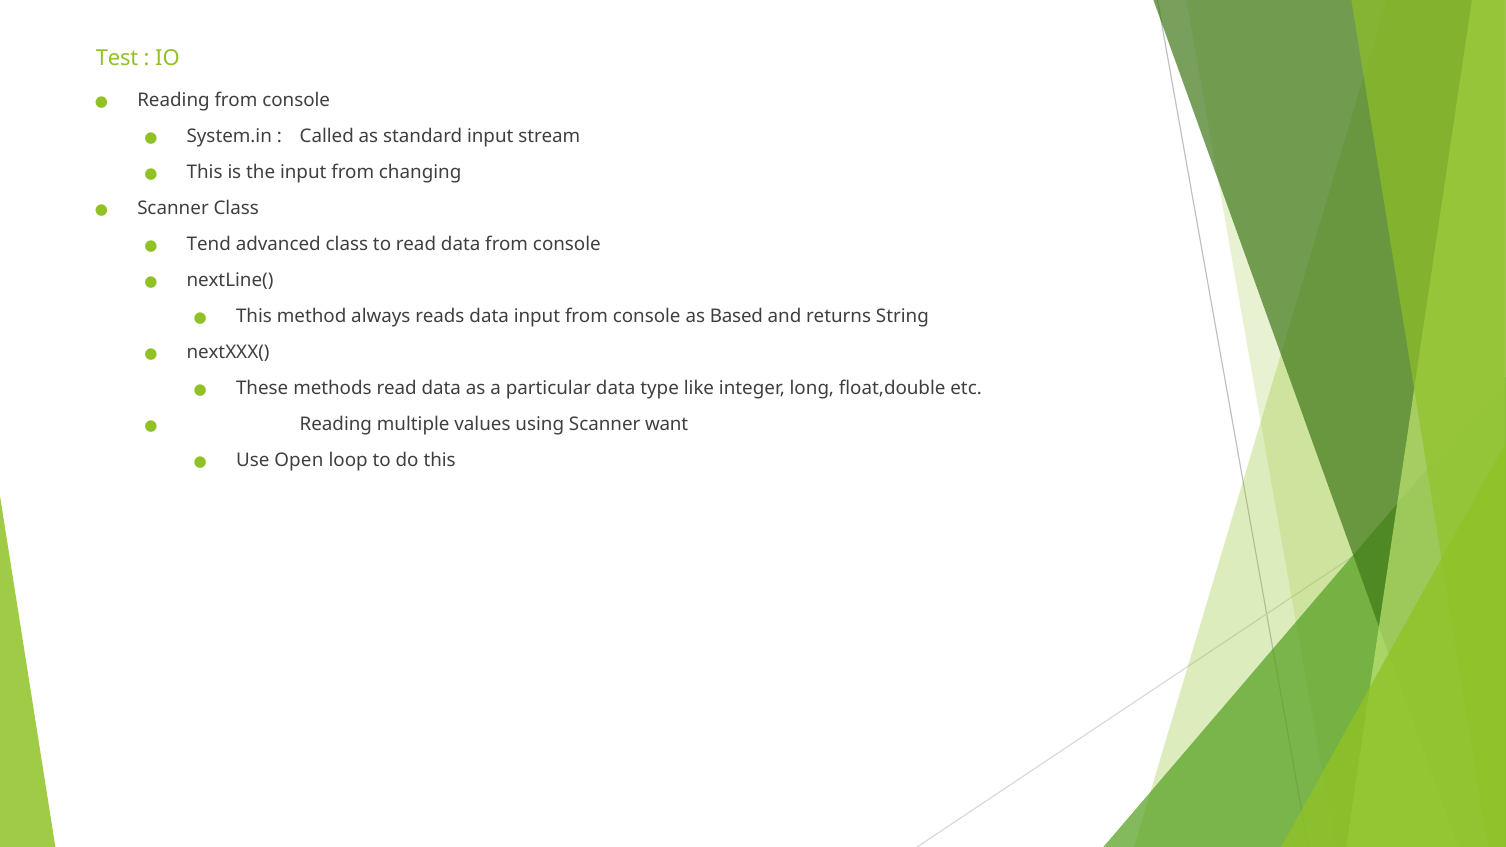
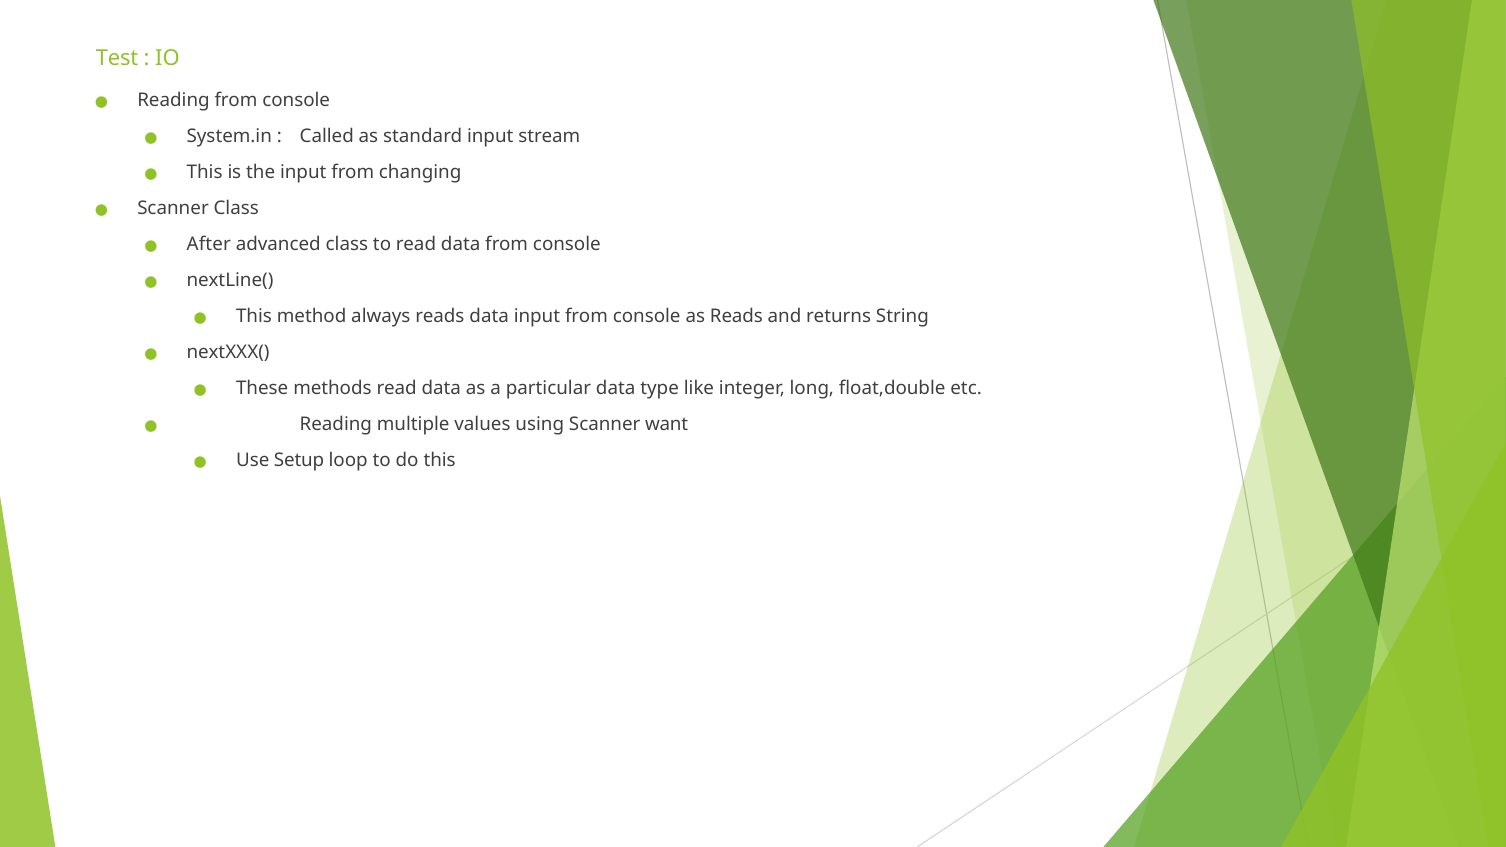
Tend: Tend -> After (209, 245)
as Based: Based -> Reads (736, 317)
Open: Open -> Setup (299, 461)
